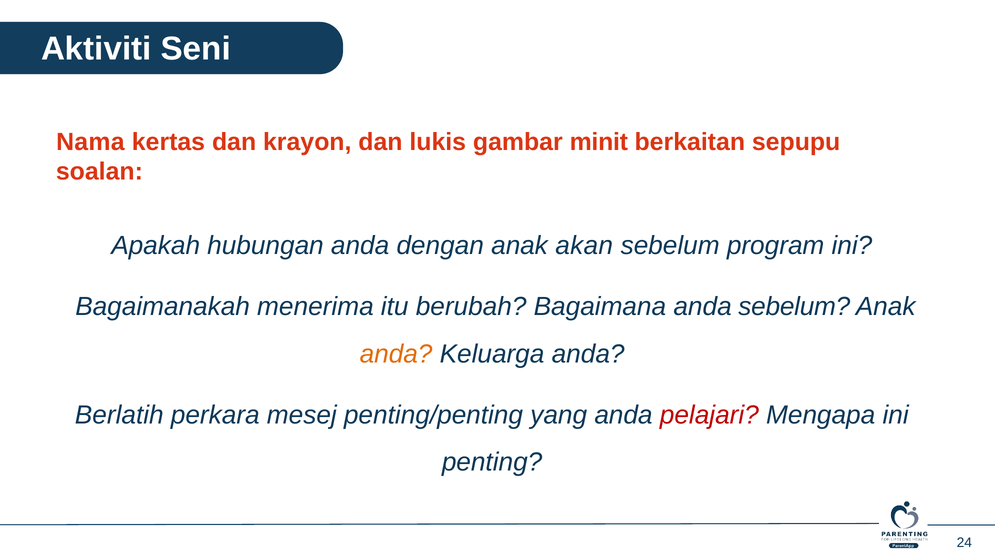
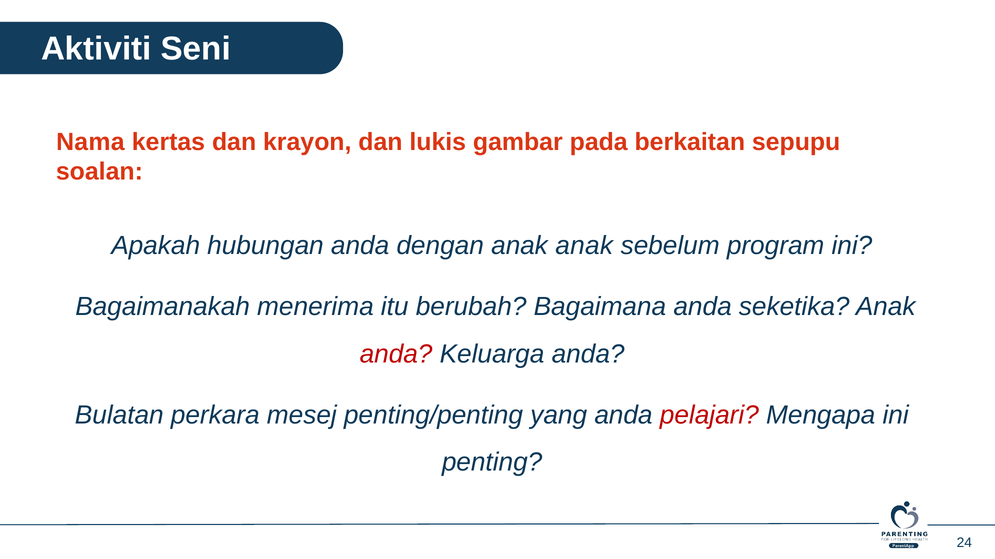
minit: minit -> pada (599, 142)
anak akan: akan -> anak (584, 246)
anda sebelum: sebelum -> seketika (794, 307)
anda colour: orange -> red (396, 354)
Berlatih: Berlatih -> Bulatan (119, 416)
